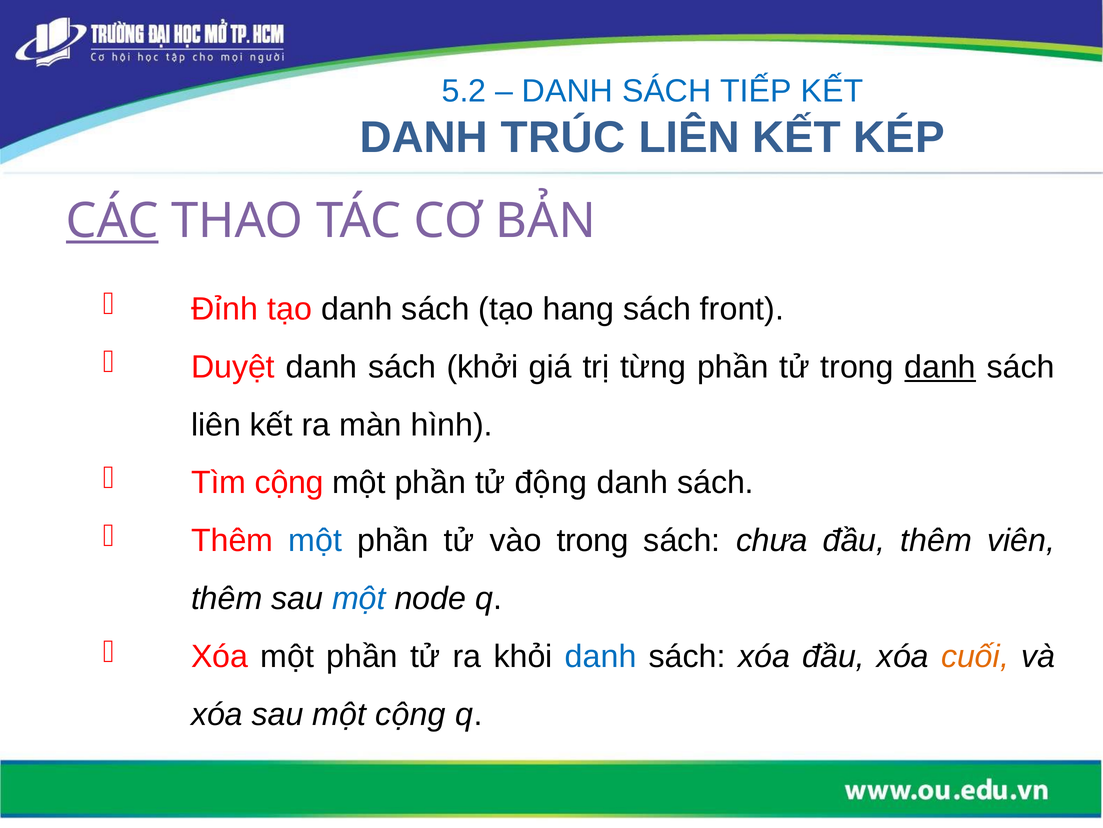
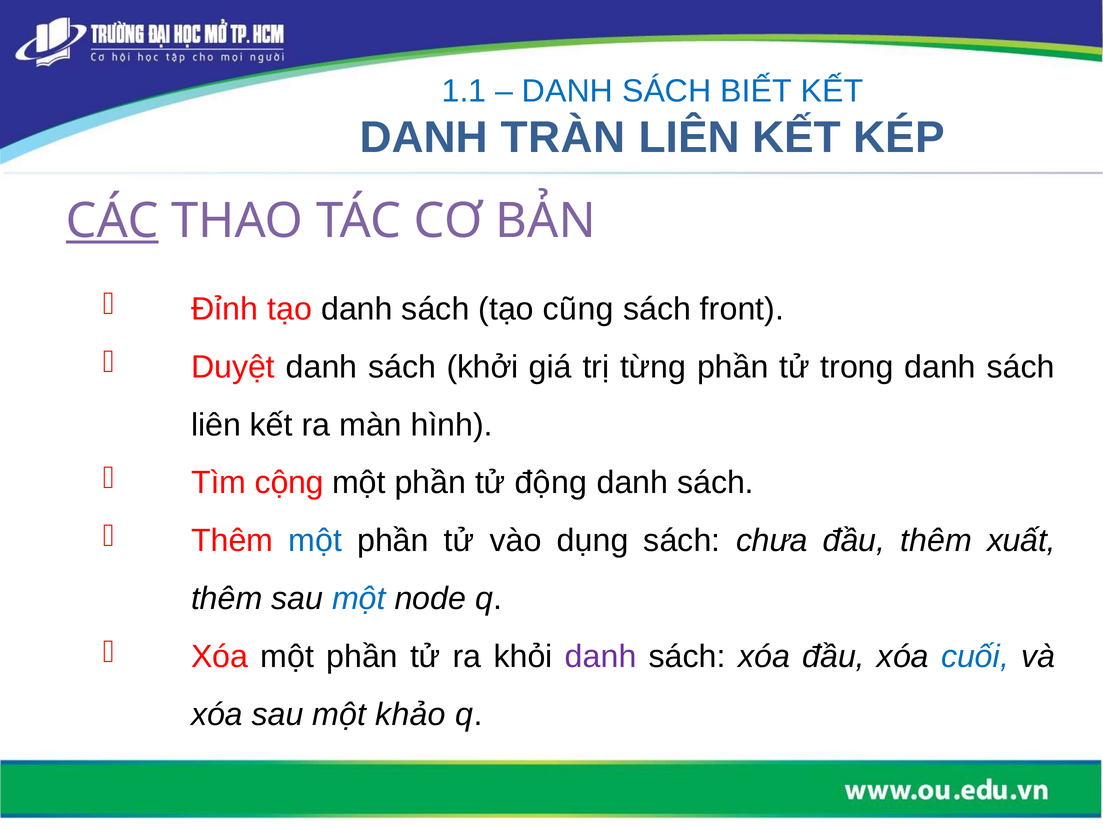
5.2: 5.2 -> 1.1 (464, 91)
TIẾP: TIẾP -> BIẾT (756, 91)
TRÚC: TRÚC -> TRÀN (563, 138)
hang: hang -> cũng (578, 309)
danh underline: present -> none (940, 367)
vào trong: trong -> dụng (593, 540)
viên: viên -> xuất (1021, 540)
danh colour: blue -> purple (601, 656)
cuối colour: orange -> blue (975, 656)
một cộng: cộng -> khảo (411, 714)
